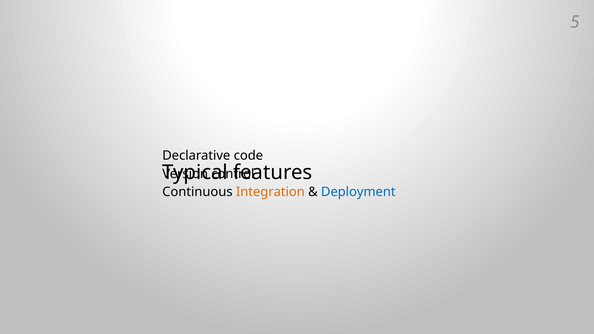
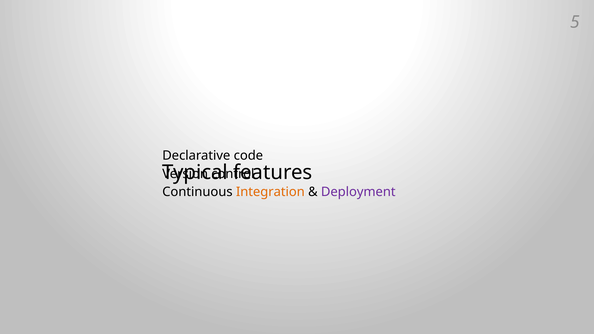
Deployment colour: blue -> purple (358, 192)
